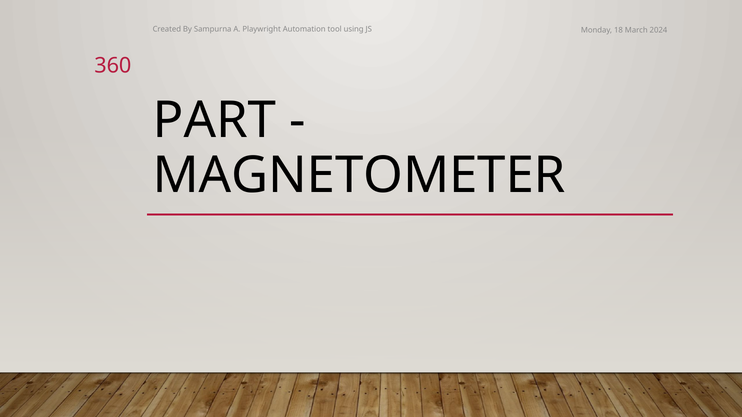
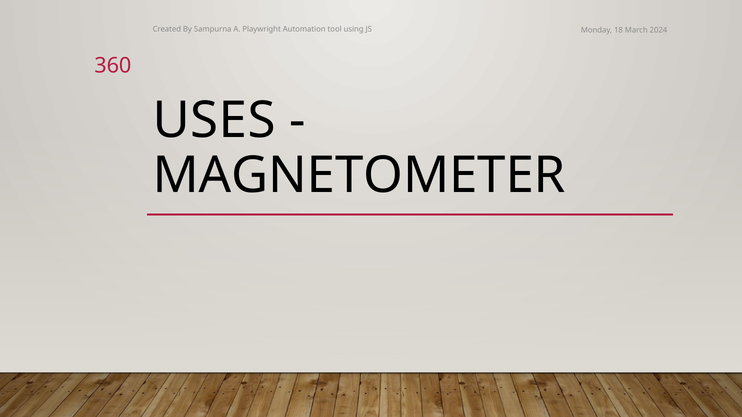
PART: PART -> USES (214, 121)
